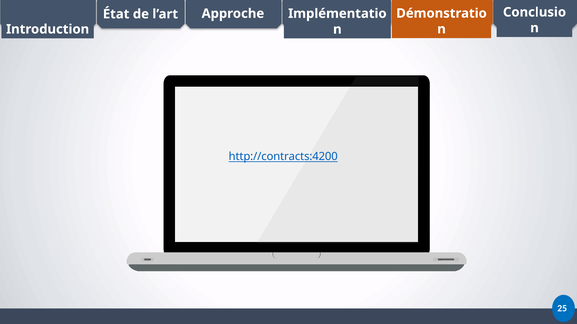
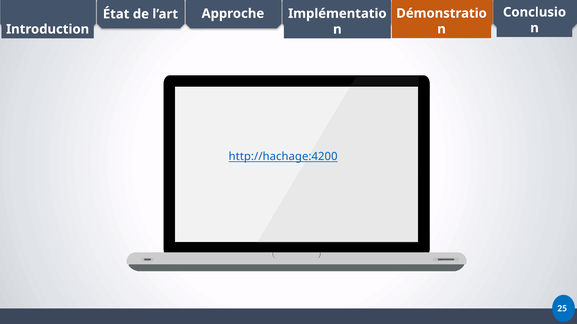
http://contracts:4200: http://contracts:4200 -> http://hachage:4200 (283, 157)
